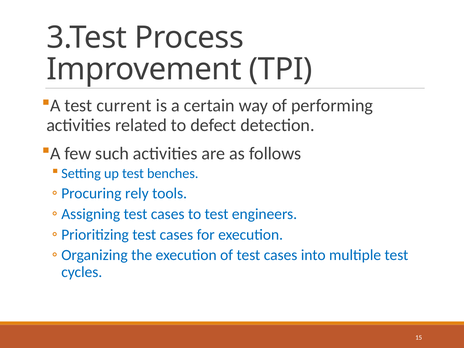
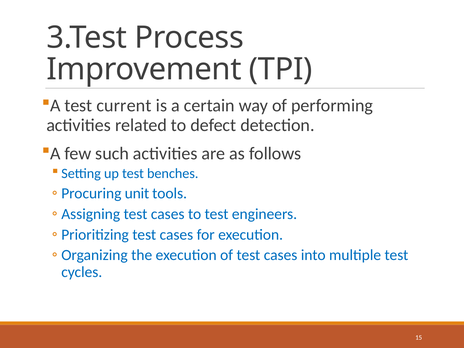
rely: rely -> unit (137, 194)
